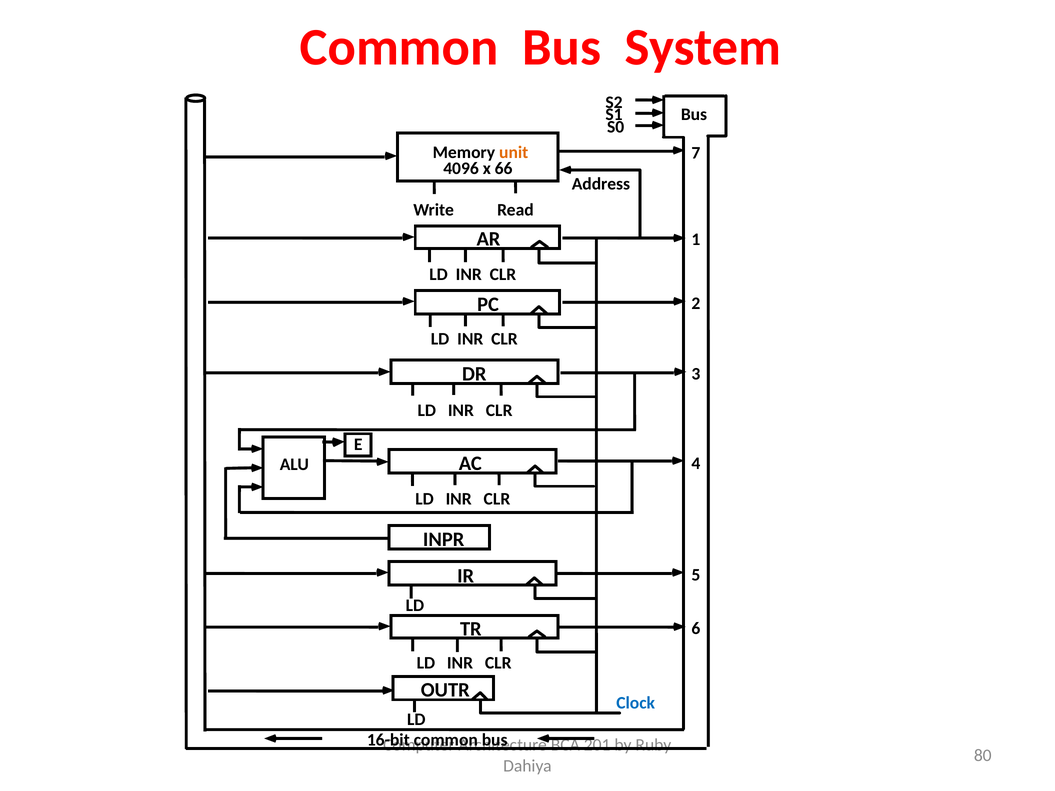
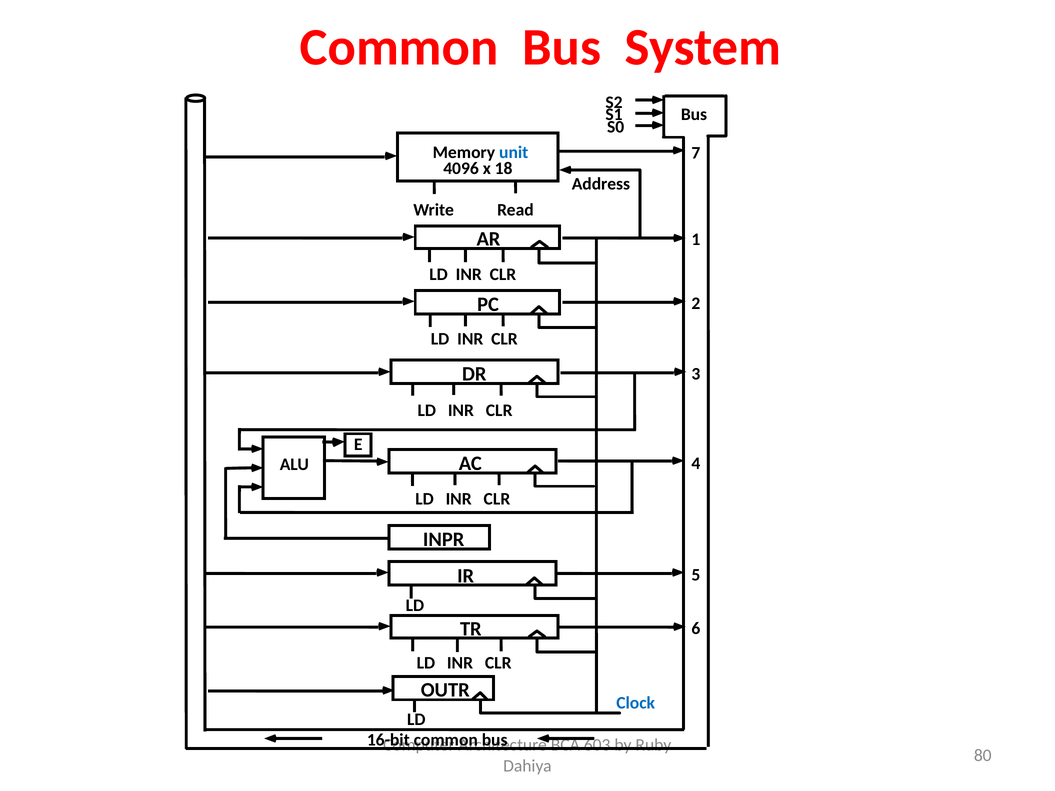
unit colour: orange -> blue (514, 153)
66: 66 -> 18 (504, 169)
201: 201 -> 603 (597, 745)
